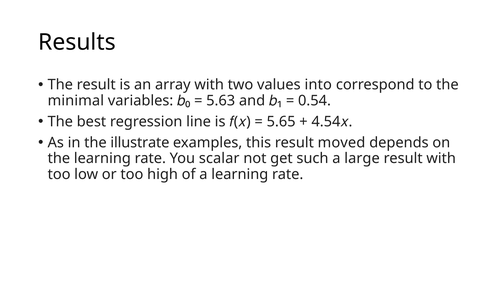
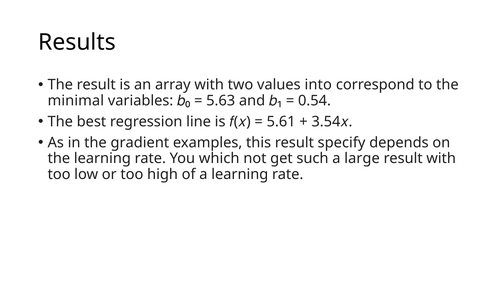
5.65: 5.65 -> 5.61 (281, 121)
4.54: 4.54 -> 3.54 (326, 121)
illustrate: illustrate -> gradient (140, 143)
moved: moved -> specify (342, 143)
scalar: scalar -> which (219, 158)
